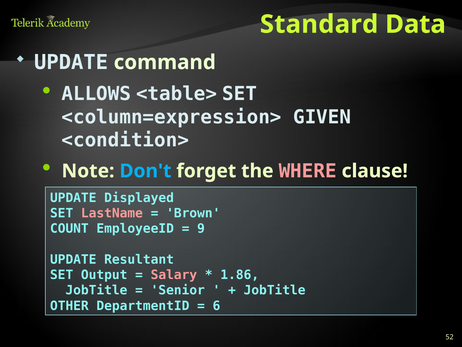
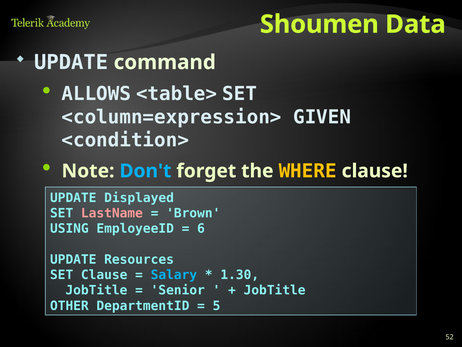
Standard: Standard -> Shoumen (319, 24)
WHERE colour: pink -> yellow (308, 171)
COUNT: COUNT -> USING (69, 228)
9: 9 -> 6 (201, 228)
Resultant: Resultant -> Resources (139, 259)
SET Output: Output -> Clause (104, 275)
Salary colour: pink -> light blue (174, 275)
1.86: 1.86 -> 1.30 (240, 275)
6: 6 -> 5 (217, 305)
